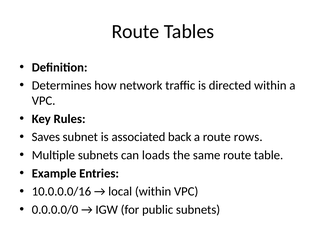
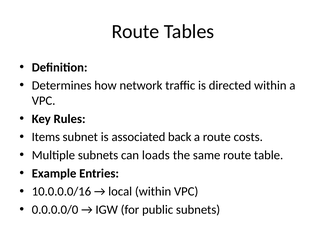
Saves: Saves -> Items (46, 137)
rows: rows -> costs (248, 137)
